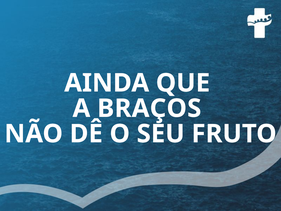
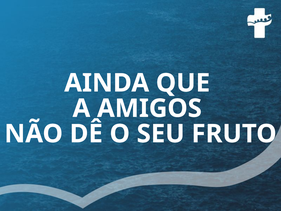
BRAÇOS: BRAÇOS -> AMIGOS (149, 108)
